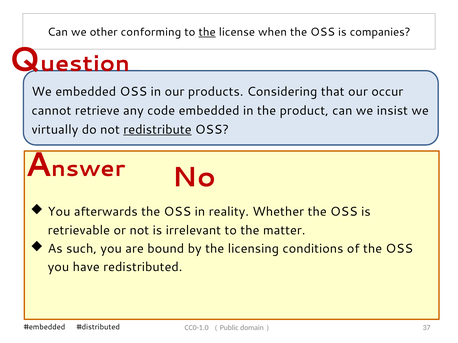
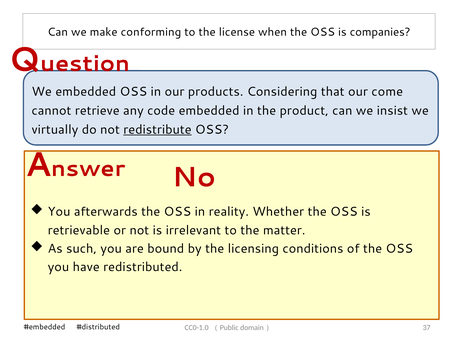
other: other -> make (104, 32)
the underline: present -> none (207, 32)
occur: occur -> come (387, 92)
